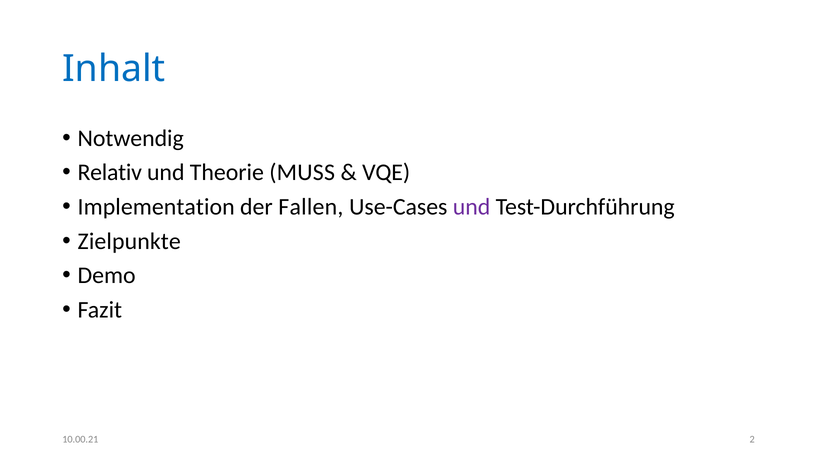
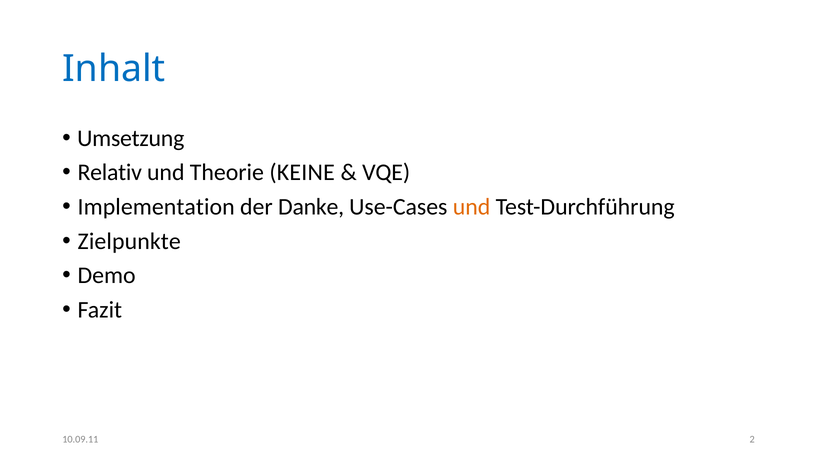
Notwendig: Notwendig -> Umsetzung (131, 138)
MUSS: MUSS -> KEINE (302, 172)
Fallen: Fallen -> Danke (311, 207)
und colour: purple -> orange (472, 207)
10.00.21: 10.00.21 -> 10.09.11 (80, 439)
